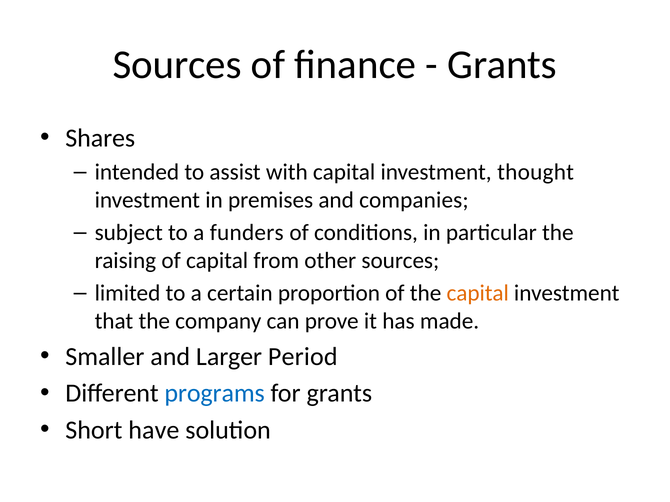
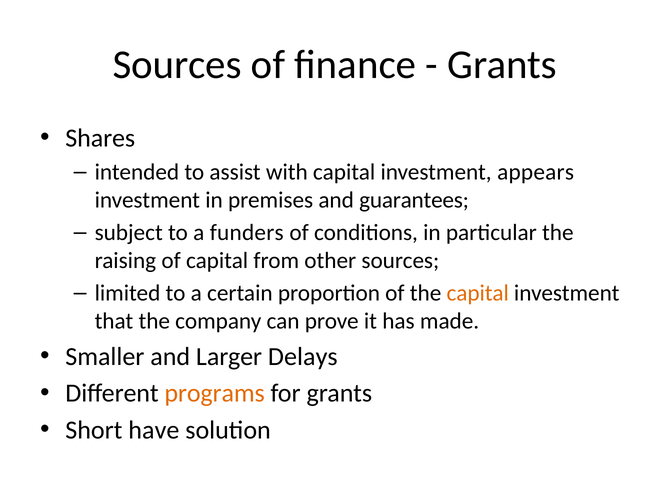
thought: thought -> appears (536, 172)
companies: companies -> guarantees (414, 200)
Period: Period -> Delays (303, 357)
programs colour: blue -> orange (215, 394)
